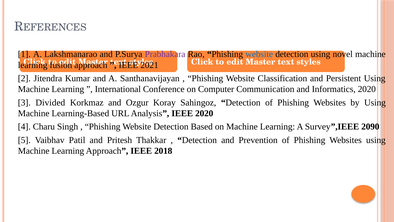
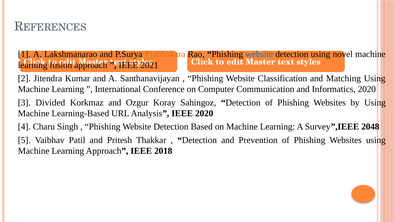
Prabhakara colour: purple -> orange (165, 54)
Persistent: Persistent -> Matching (343, 78)
2090: 2090 -> 2048 (370, 127)
